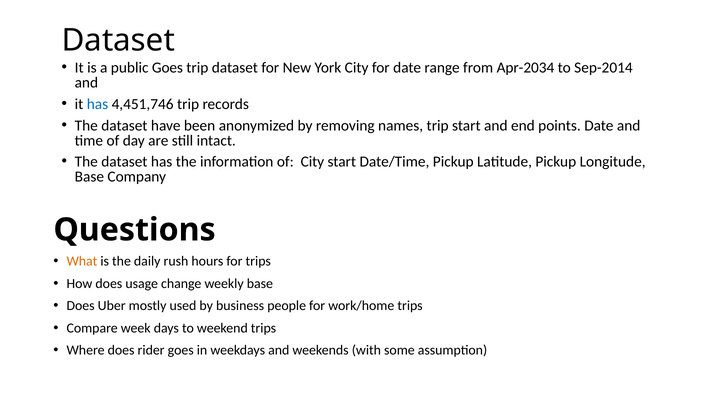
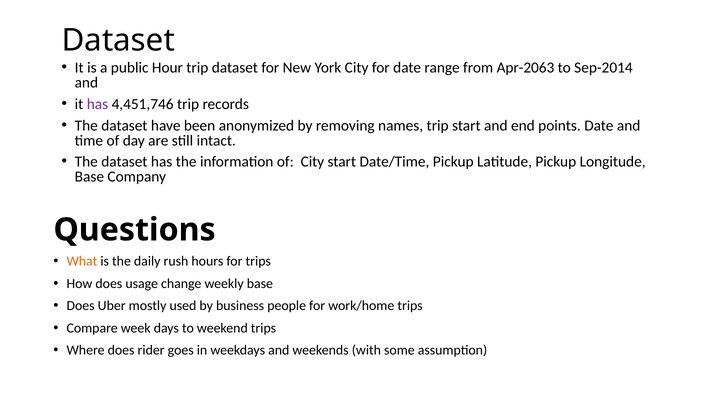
public Goes: Goes -> Hour (167, 68)
Apr-2034: Apr-2034 -> Apr-2063 (525, 68)
has colour: blue -> purple (97, 104)
